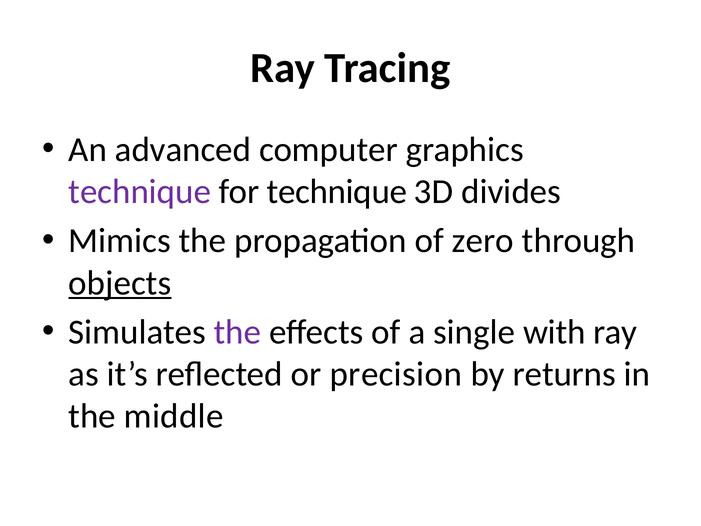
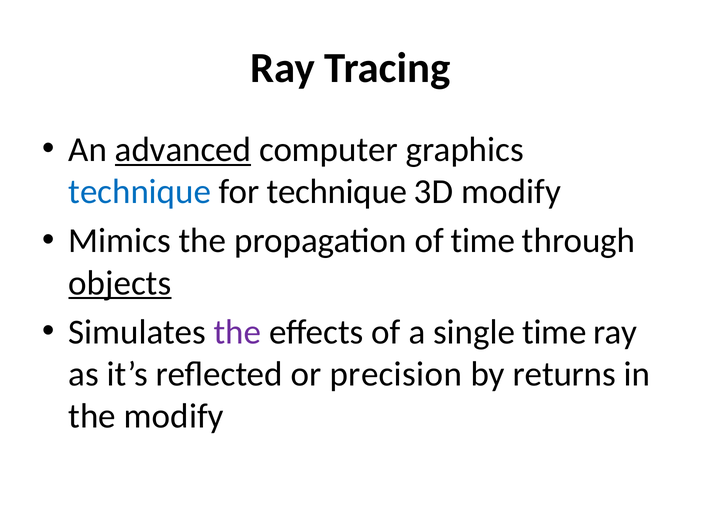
advanced underline: none -> present (183, 150)
technique colour: purple -> blue (140, 192)
3D divides: divides -> modify (511, 192)
of zero: zero -> time (483, 241)
single with: with -> time (554, 332)
the middle: middle -> modify (174, 416)
